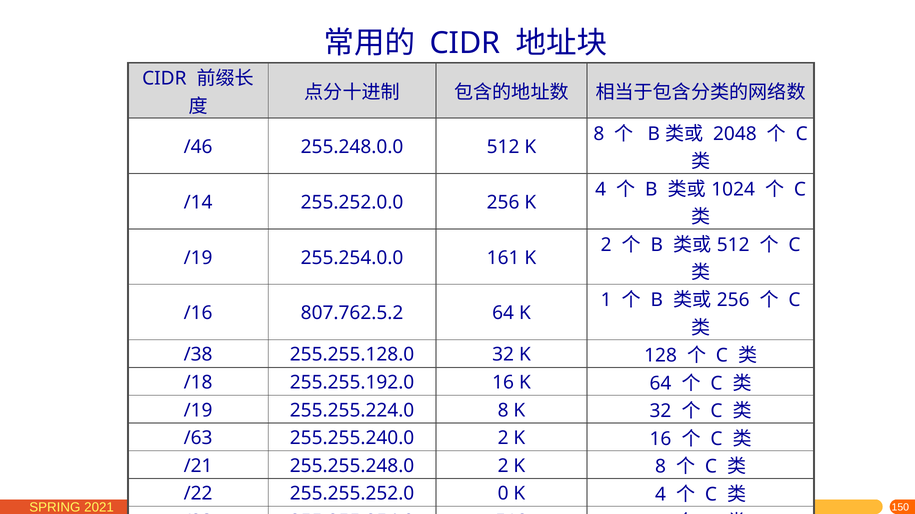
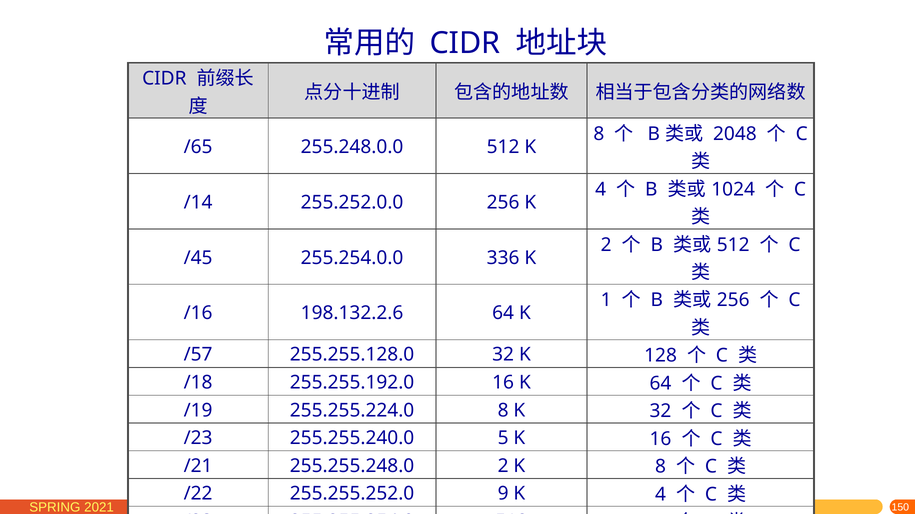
/46: /46 -> /65 (198, 147)
/19: /19 -> /45 (198, 258)
161: 161 -> 336 (503, 258)
807.762.5.2: 807.762.5.2 -> 198.132.2.6 (352, 314)
/38: /38 -> /57 (198, 355)
/63: /63 -> /23 (198, 439)
255.255.240.0 2: 2 -> 5 (503, 439)
0: 0 -> 9 (503, 494)
